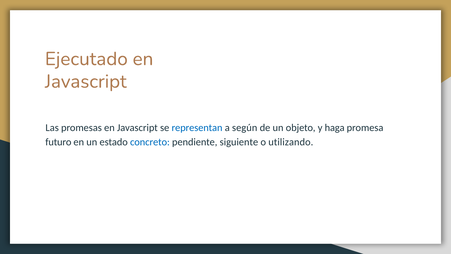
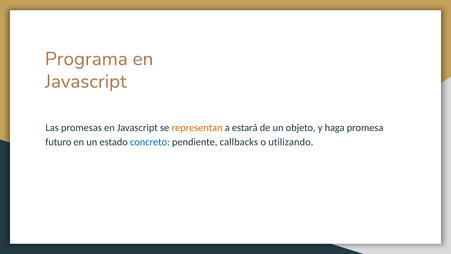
Ejecutado: Ejecutado -> Programa (86, 59)
representan colour: blue -> orange (197, 128)
según: según -> estará (245, 128)
siguiente: siguiente -> callbacks (239, 142)
